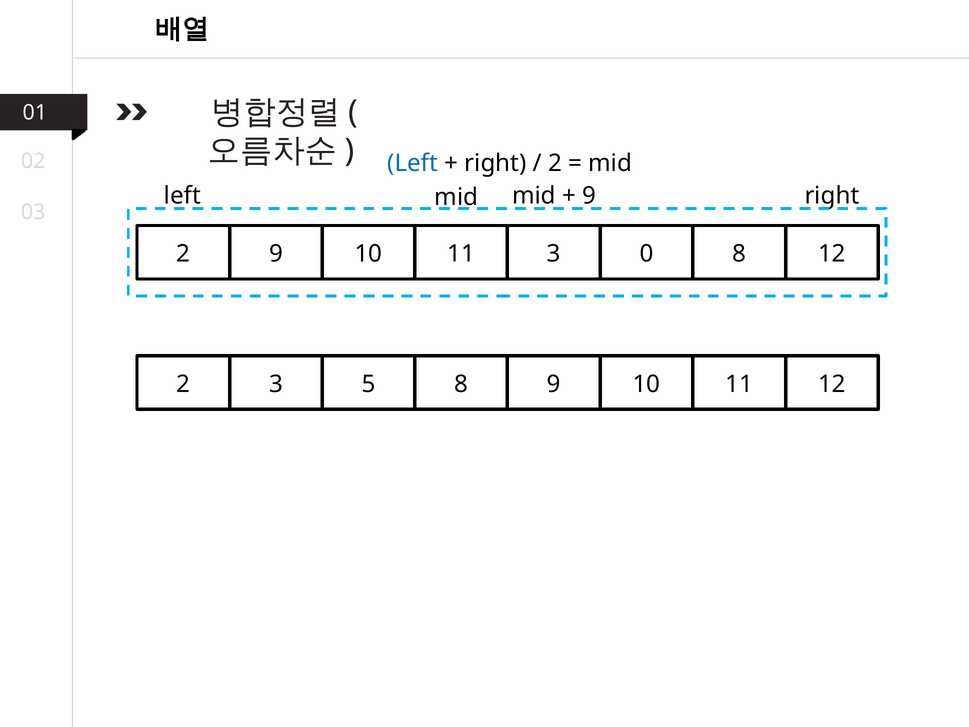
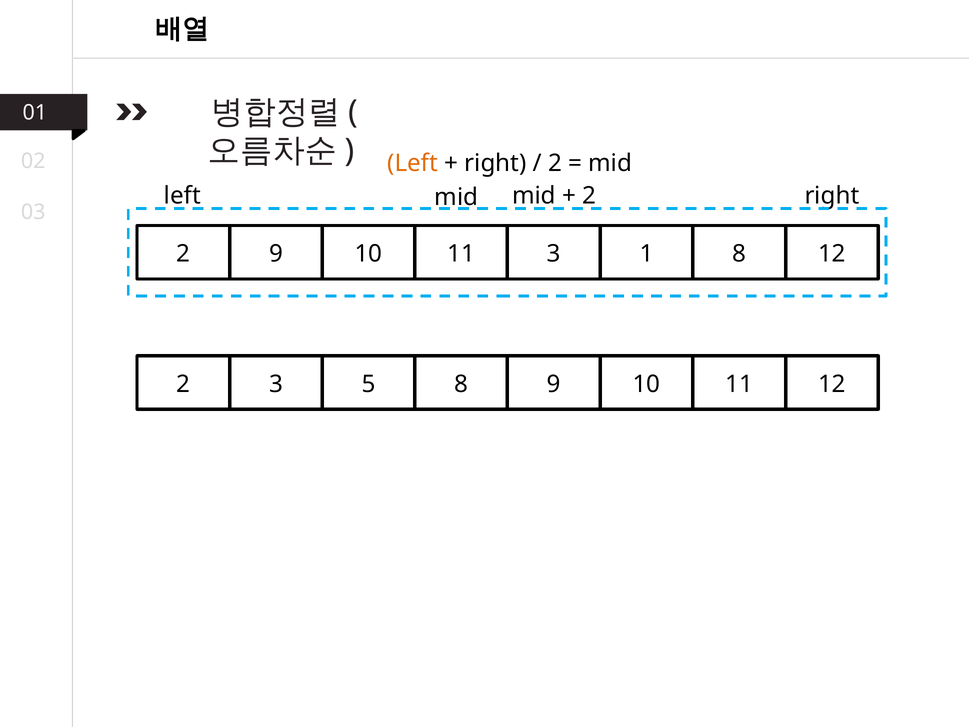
Left colour: blue -> orange (413, 163)
9: 9 -> 2 (589, 196)
0: 0 -> 1 (646, 254)
